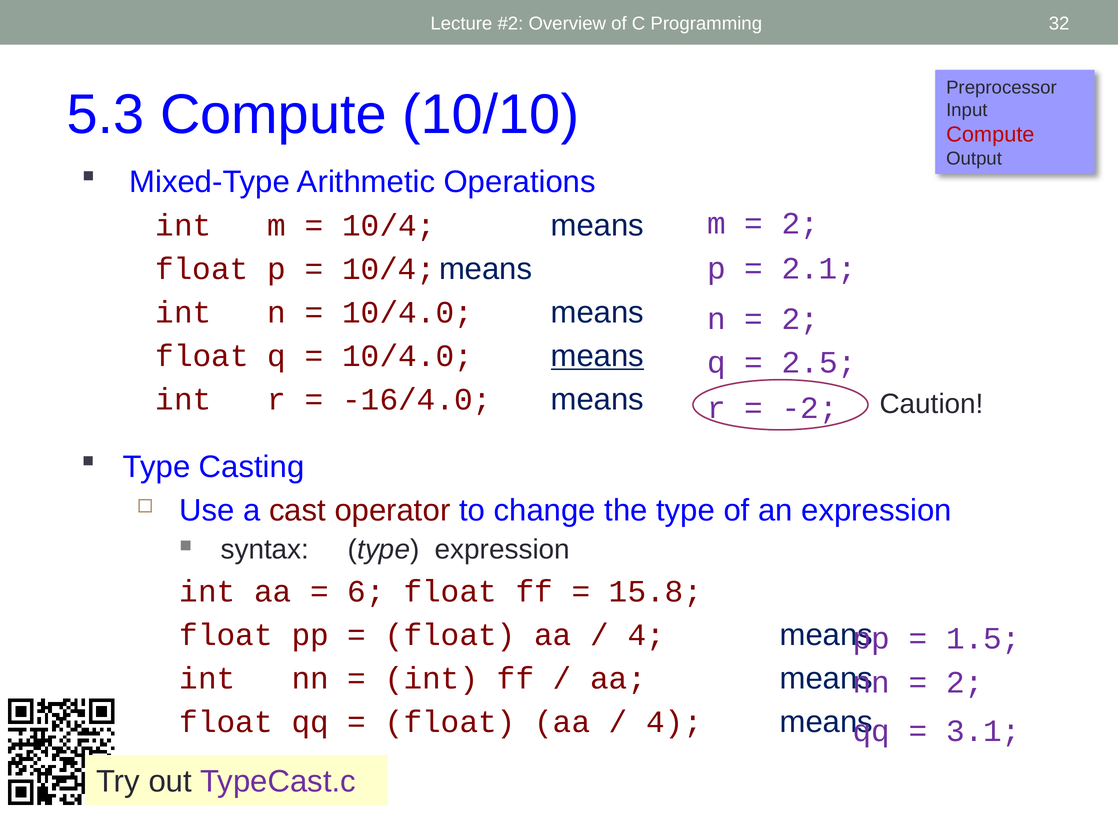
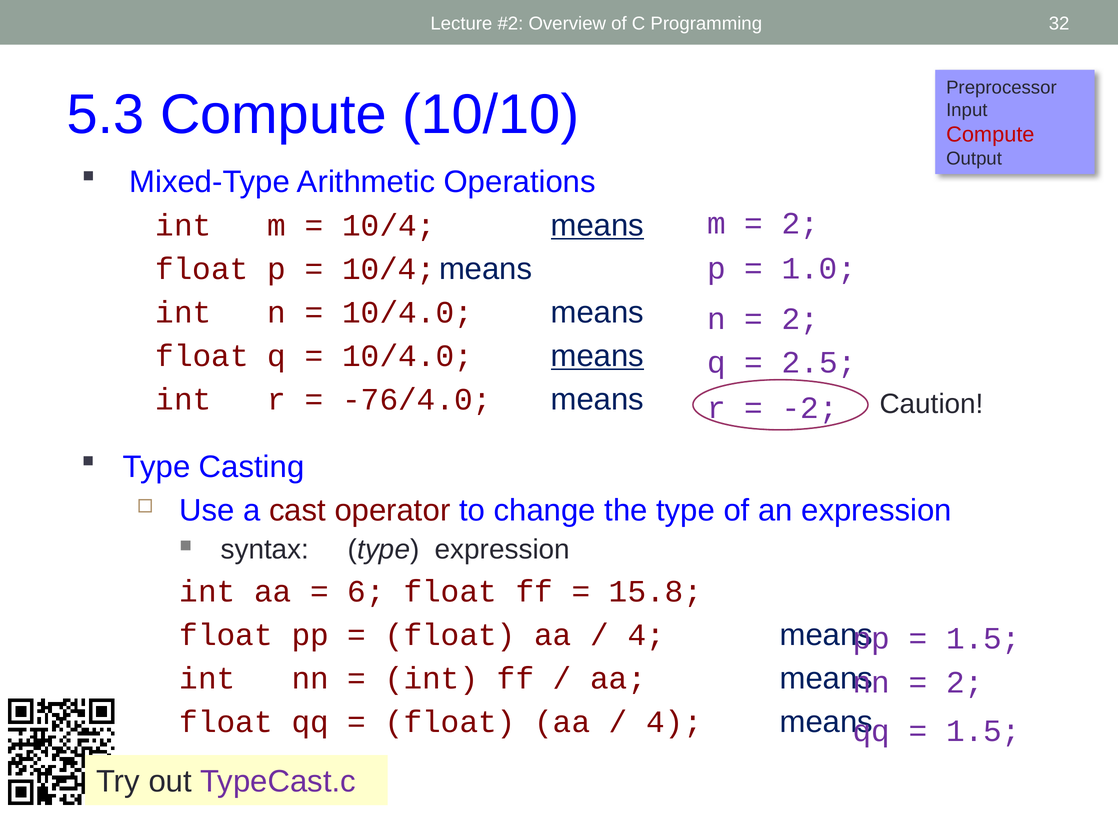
means underline: none -> present (597, 225)
2.1: 2.1 -> 1.0 (819, 269)
-16/4.0: -16/4.0 -> -76/4.0 (417, 399)
3.1: 3.1 -> 1.5 (983, 730)
